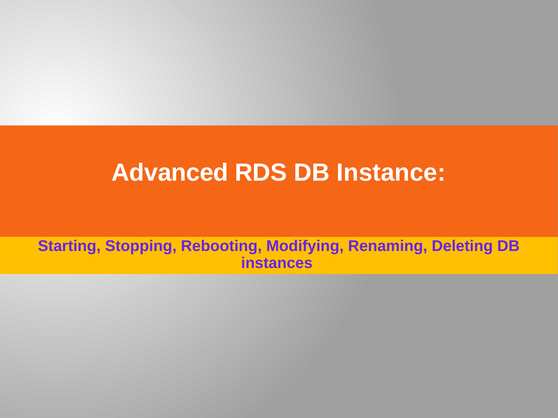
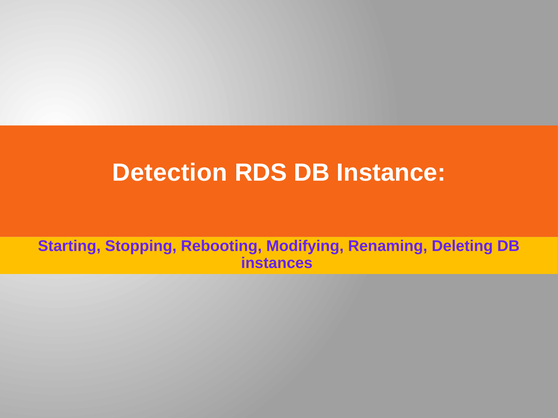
Advanced: Advanced -> Detection (170, 173)
